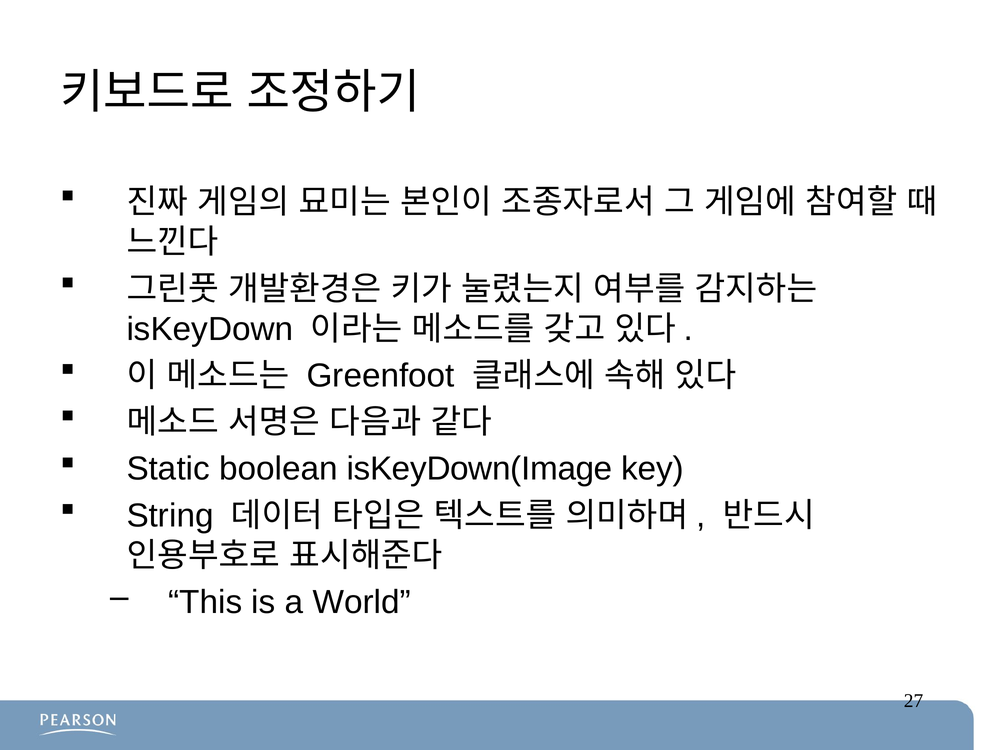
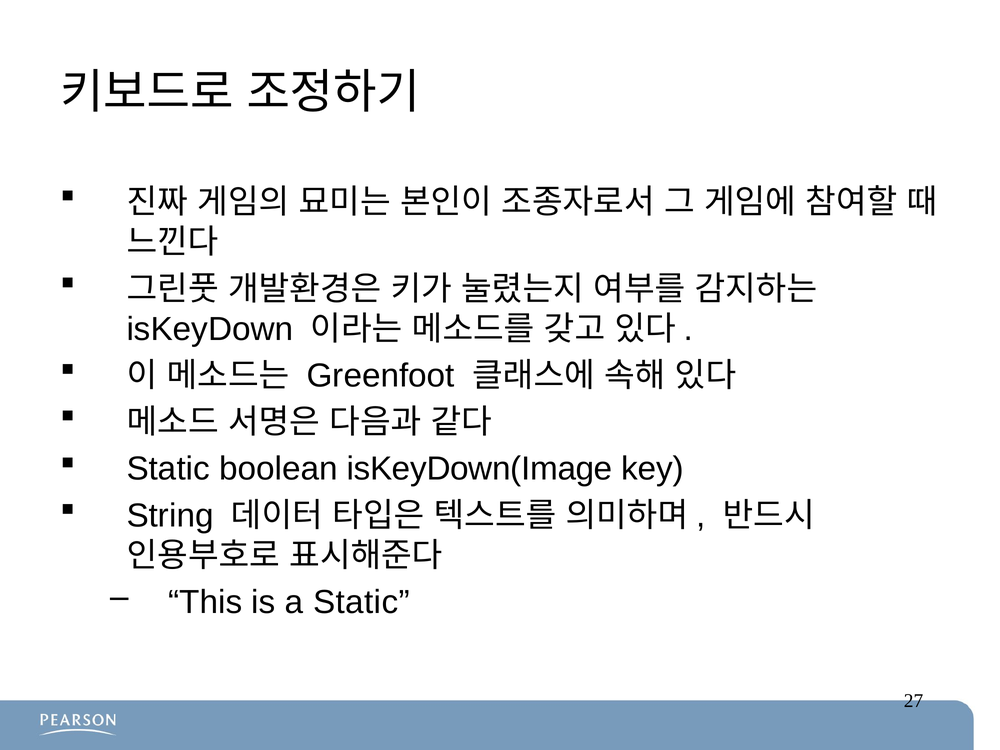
a World: World -> Static (361, 602)
